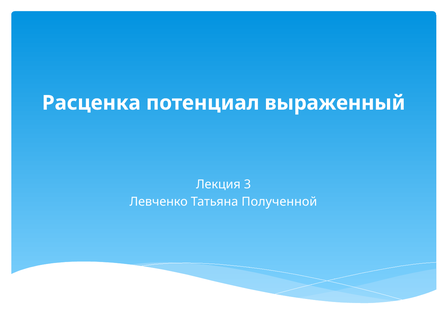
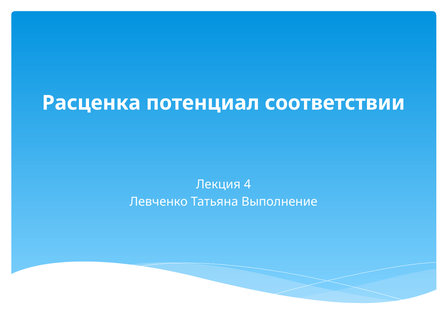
выраженный: выраженный -> соответствии (335, 103)
3: 3 -> 4 (247, 184)
Полученной: Полученной -> Выполнение (279, 202)
